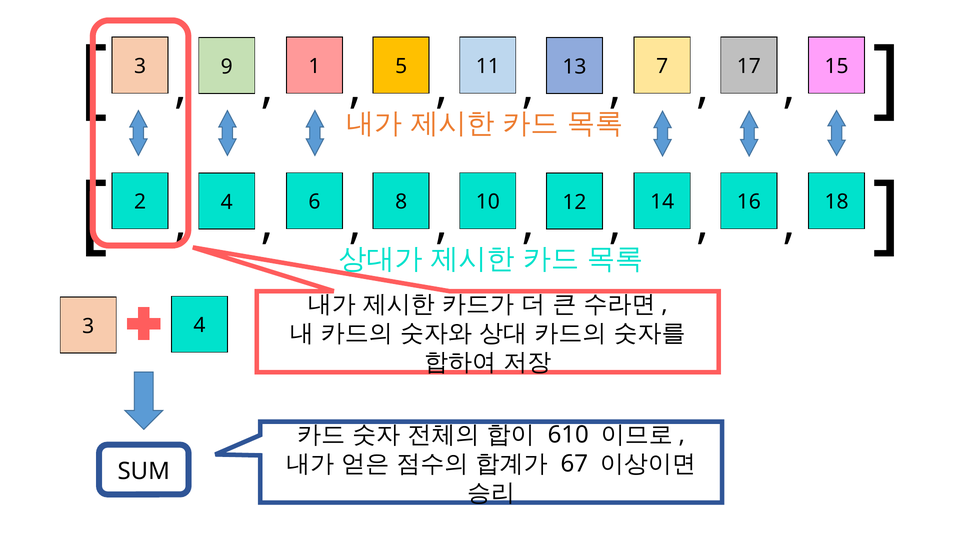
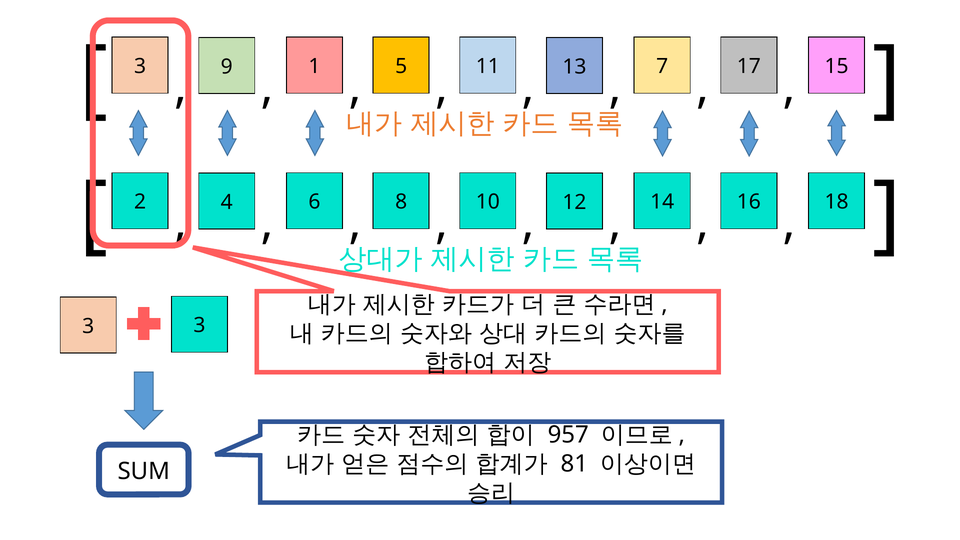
3 4: 4 -> 3 (199, 325)
610: 610 -> 957 (568, 435)
67: 67 -> 81 (574, 464)
